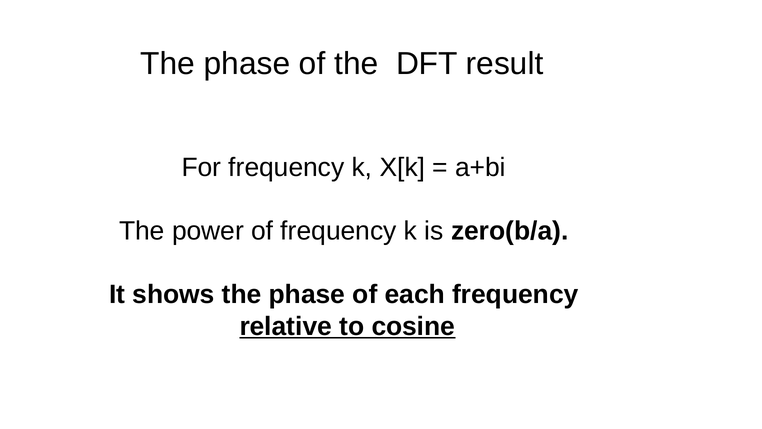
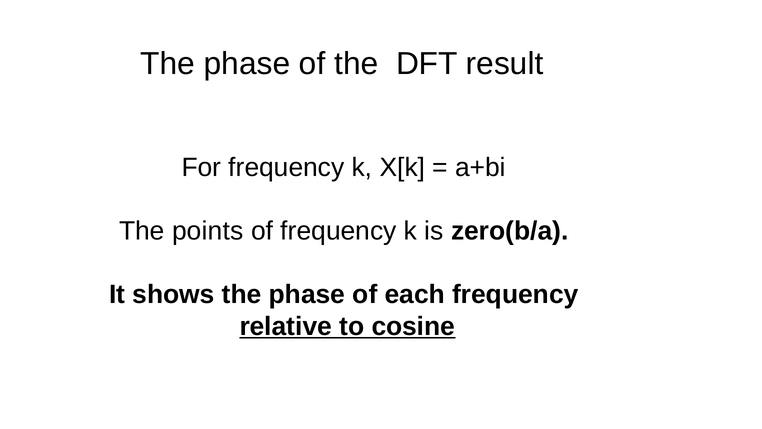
power: power -> points (208, 231)
